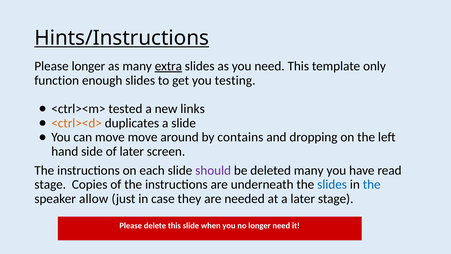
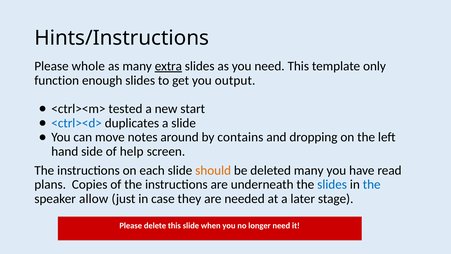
Hints/Instructions underline: present -> none (122, 38)
Please longer: longer -> whole (88, 66)
testing: testing -> output (235, 80)
links: links -> start (193, 109)
<ctrl><d> colour: orange -> blue (77, 123)
move move: move -> notes (143, 137)
of later: later -> help (132, 151)
should colour: purple -> orange (213, 170)
stage: stage -> plans (50, 184)
